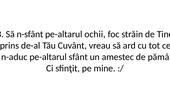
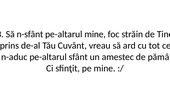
pe-altarul ochii: ochii -> mine (95, 34)
